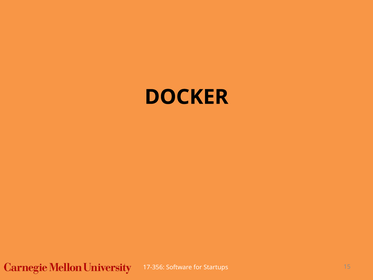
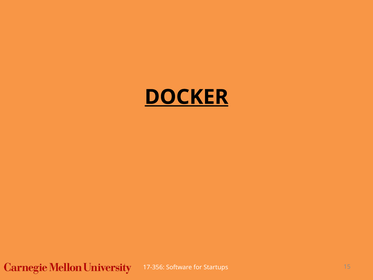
DOCKER underline: none -> present (187, 97)
